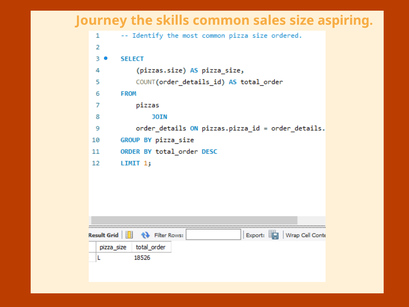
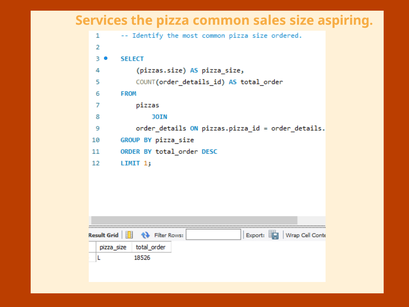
Journey: Journey -> Services (102, 20)
skills: skills -> pizza (173, 20)
